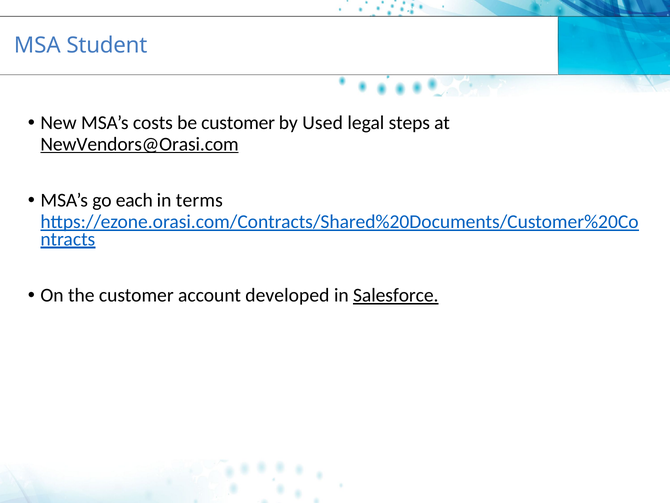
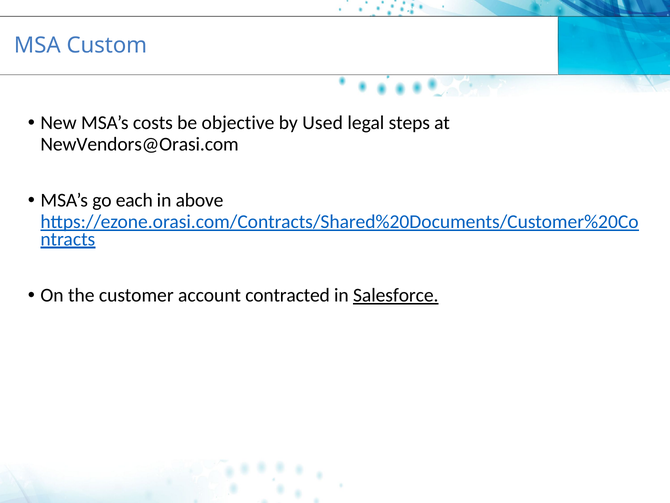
Student: Student -> Custom (107, 45)
be customer: customer -> objective (238, 123)
NewVendors@Orasi.com underline: present -> none (140, 144)
terms: terms -> above (200, 200)
developed: developed -> contracted (288, 295)
